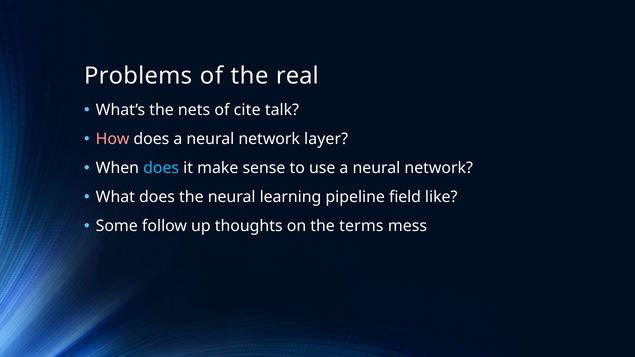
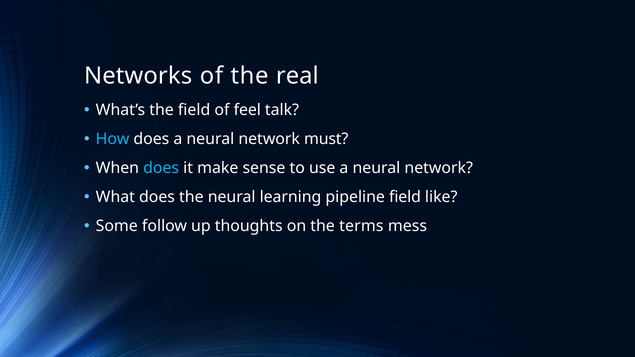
Problems: Problems -> Networks (138, 76)
the nets: nets -> field (194, 110)
cite: cite -> feel (247, 110)
How colour: pink -> light blue (113, 139)
layer: layer -> must (326, 139)
